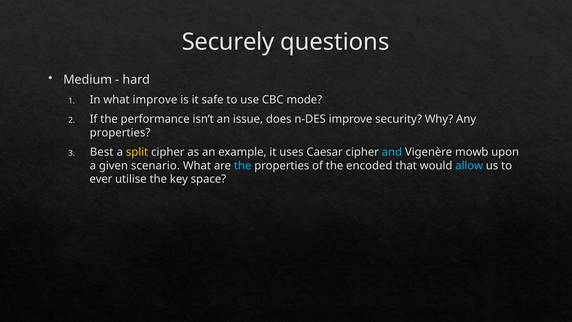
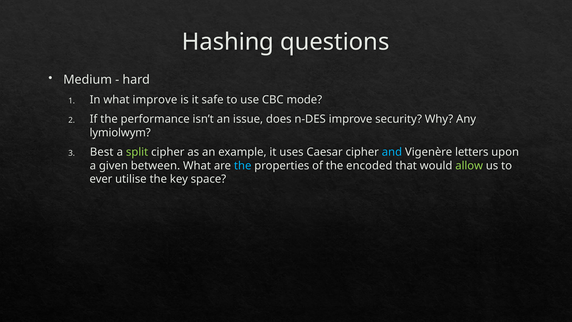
Securely: Securely -> Hashing (228, 42)
properties: properties -> lymiolwym (120, 133)
split colour: yellow -> light green (137, 152)
mowb: mowb -> letters (472, 152)
scenario: scenario -> between (155, 166)
allow colour: light blue -> light green (469, 166)
